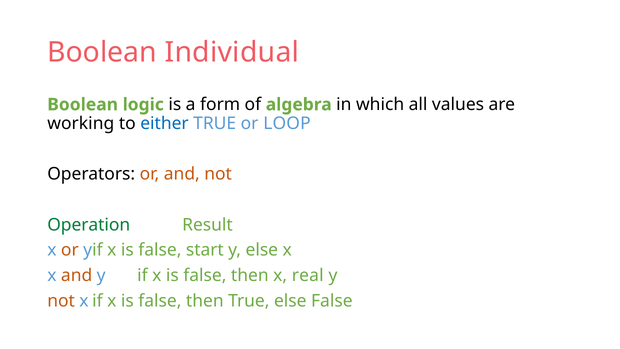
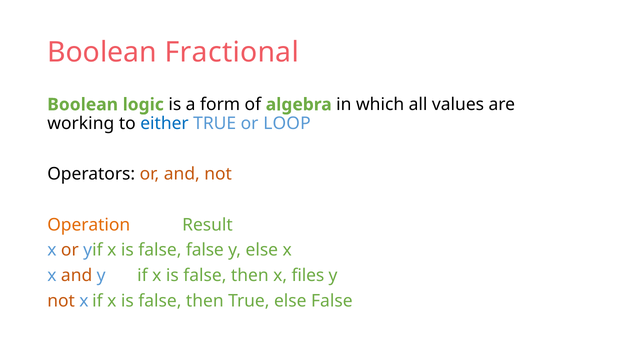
Individual: Individual -> Fractional (232, 52)
Operation colour: green -> orange (89, 225)
false start: start -> false (205, 250)
real: real -> files (308, 275)
